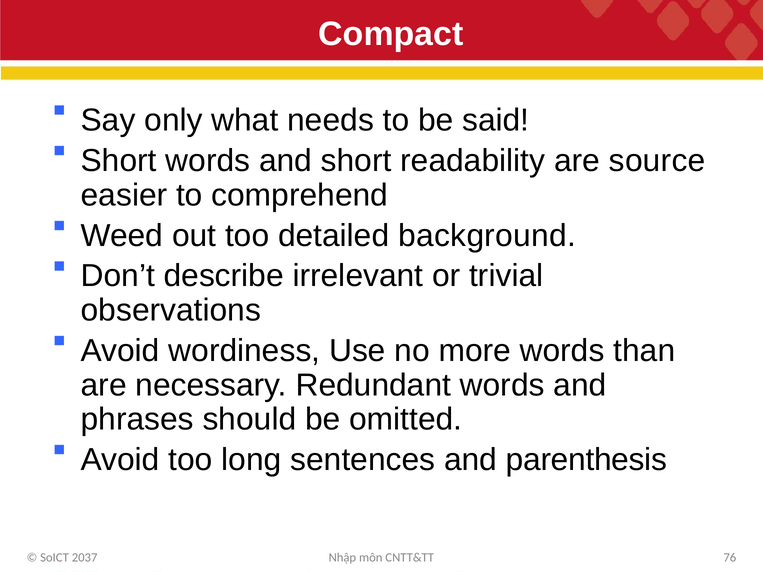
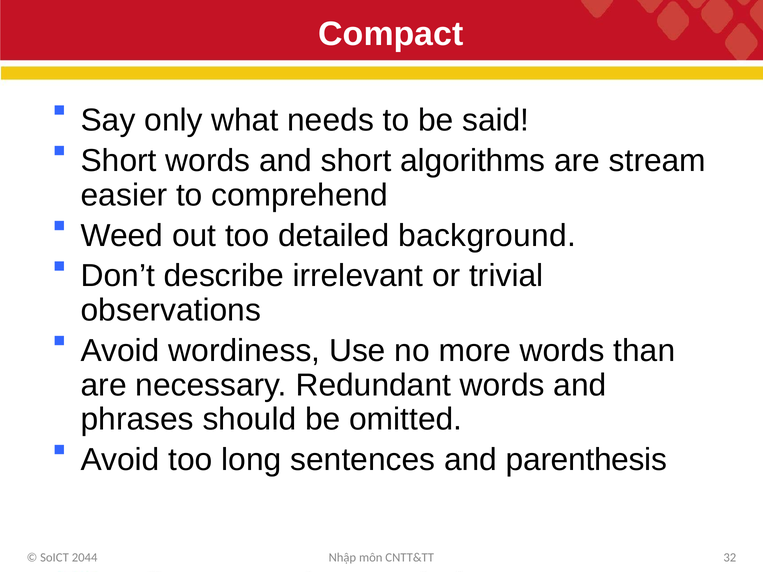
readability: readability -> algorithms (473, 161)
source: source -> stream (657, 161)
76: 76 -> 32 (730, 558)
2037: 2037 -> 2044 (85, 558)
